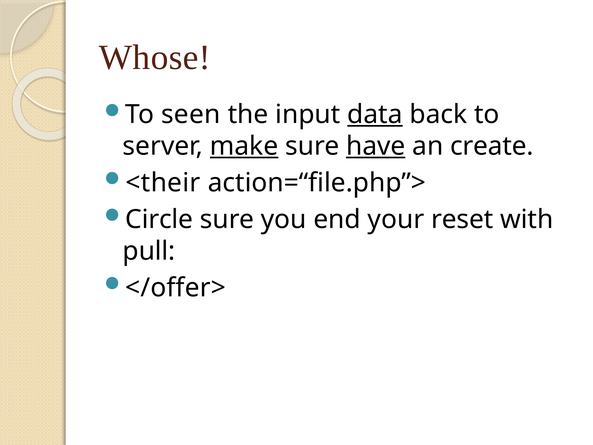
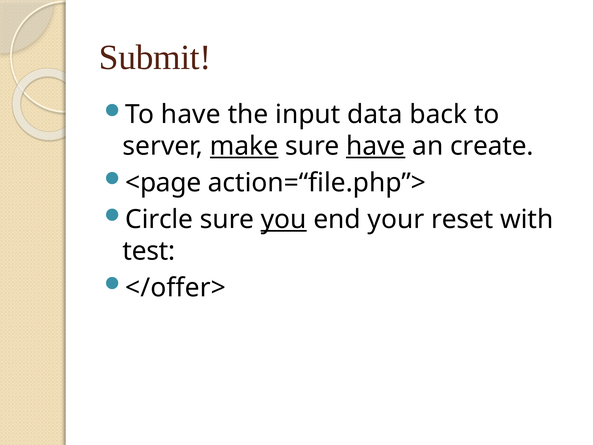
Whose: Whose -> Submit (155, 57)
To seen: seen -> have (191, 114)
data underline: present -> none (375, 114)
<their: <their -> <page (163, 183)
you underline: none -> present (284, 219)
pull: pull -> test (149, 251)
